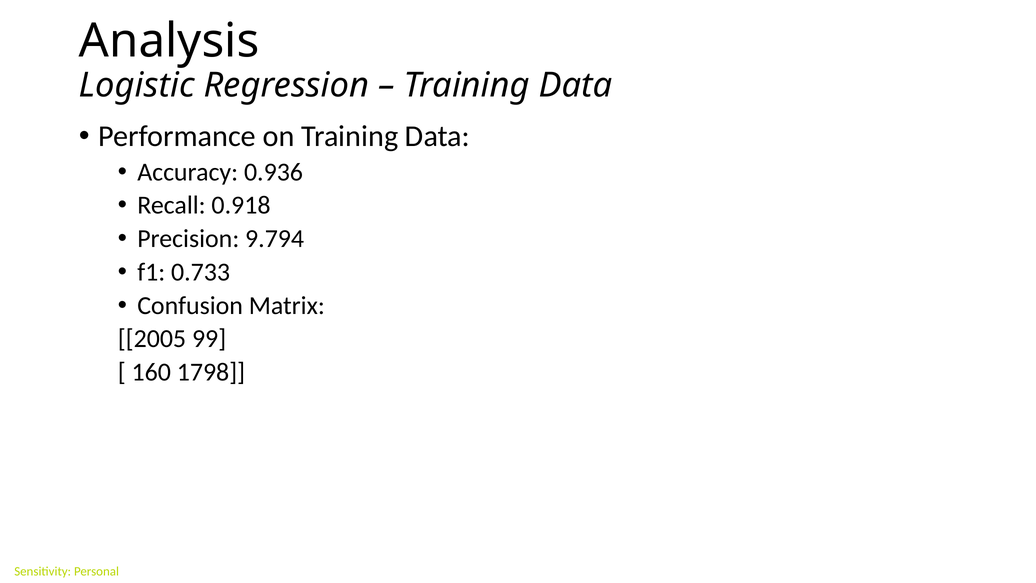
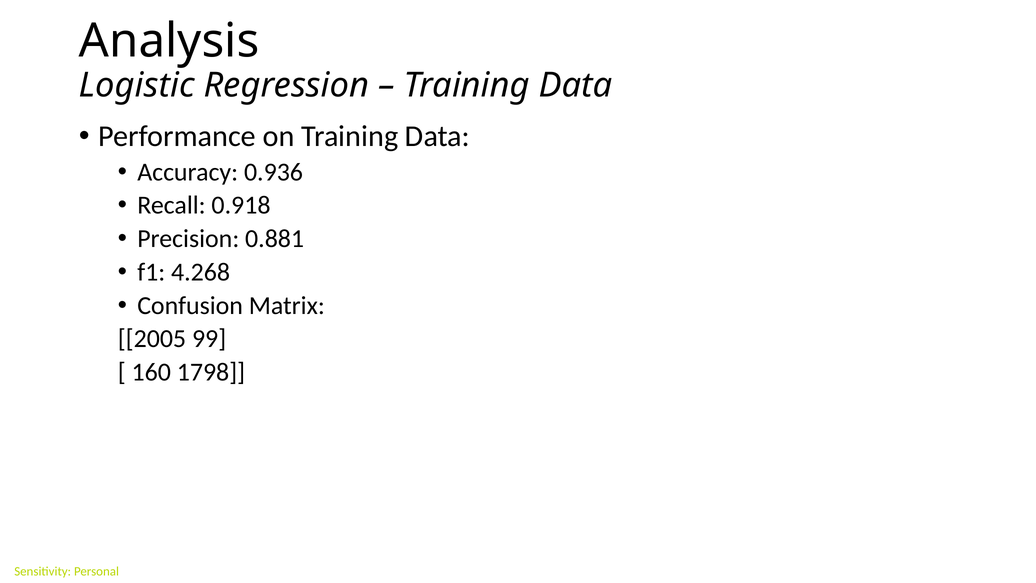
9.794: 9.794 -> 0.881 (275, 239)
0.733: 0.733 -> 4.268 (201, 272)
